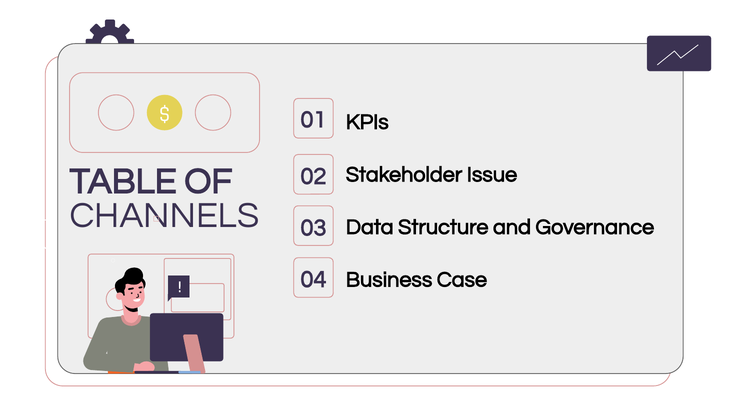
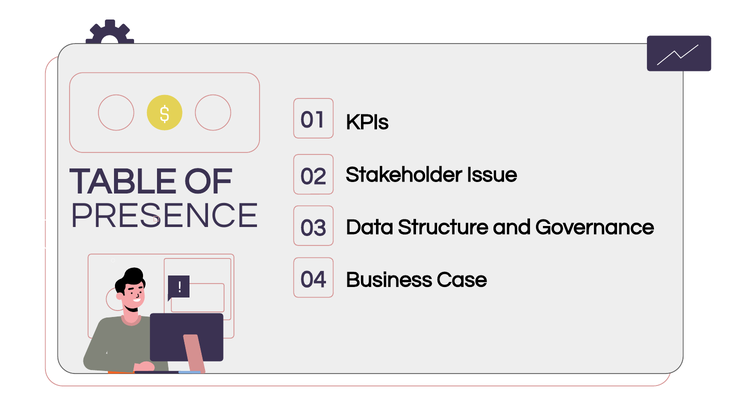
CHANNELS: CHANNELS -> PRESENCE (164, 215)
